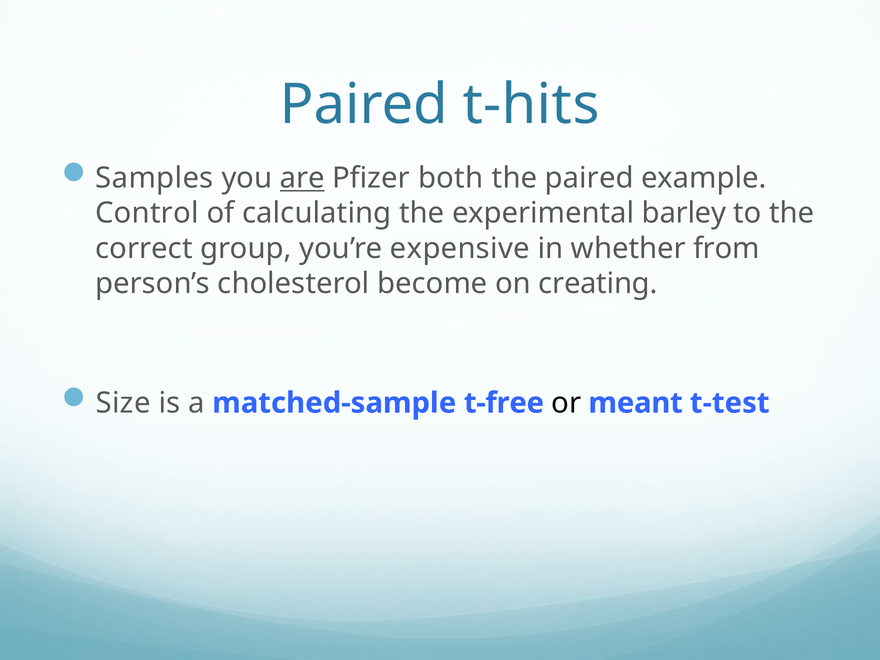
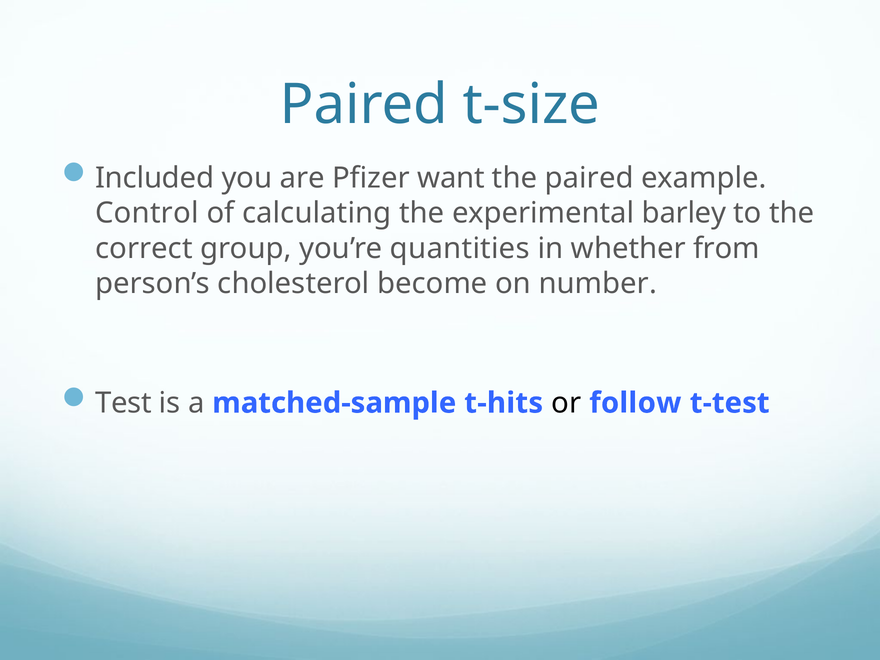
t-hits: t-hits -> t-size (531, 105)
Samples: Samples -> Included (155, 178)
are underline: present -> none (302, 178)
both: both -> want (451, 178)
expensive: expensive -> quantities (460, 248)
creating: creating -> number (598, 284)
Size: Size -> Test (123, 403)
t-free: t-free -> t-hits (504, 403)
meant: meant -> follow (635, 403)
